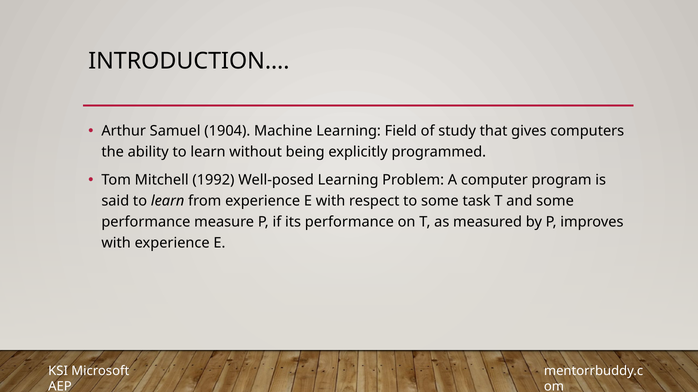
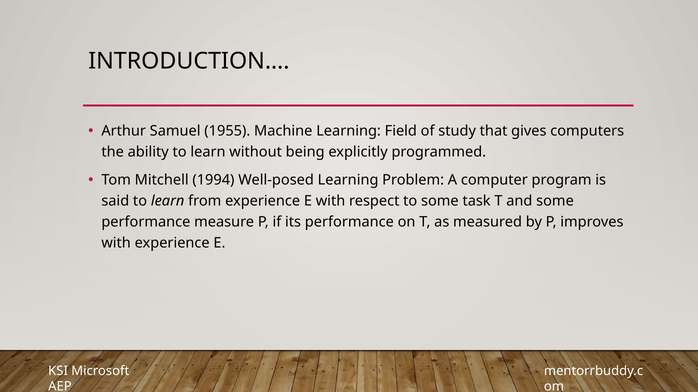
1904: 1904 -> 1955 (227, 131)
1992: 1992 -> 1994 (213, 180)
